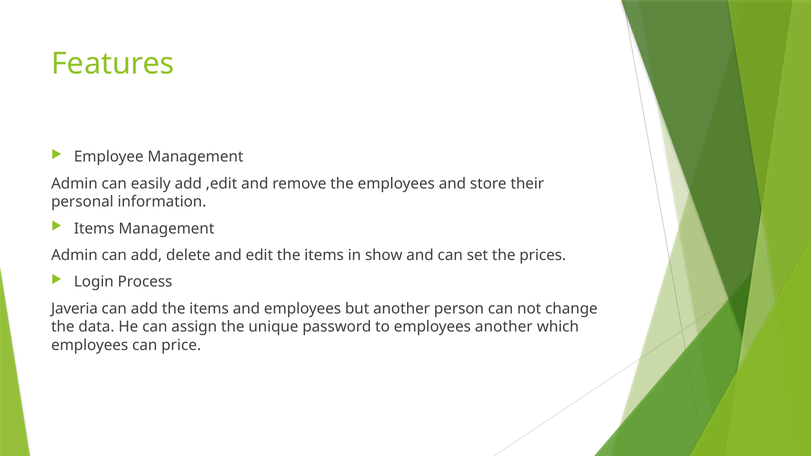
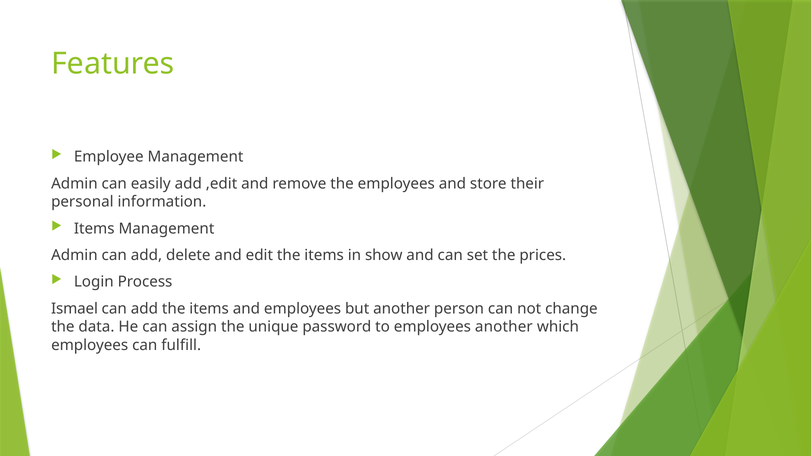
Javeria: Javeria -> Ismael (74, 309)
price: price -> fulfill (181, 345)
